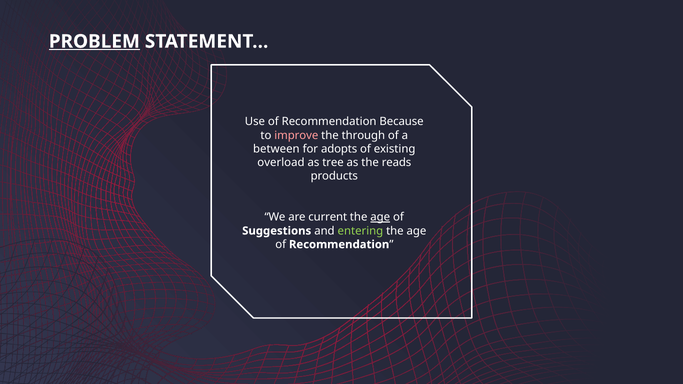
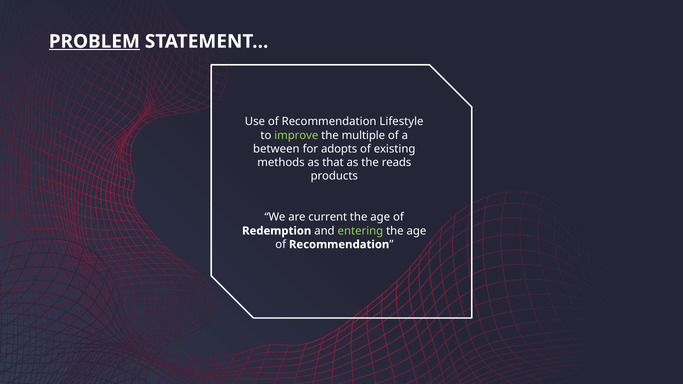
Because: Because -> Lifestyle (401, 122)
improve colour: pink -> light green (296, 135)
through: through -> multiple (363, 135)
overload: overload -> methods (281, 163)
tree: tree -> that (333, 163)
age underline: present -> none (380, 217)
Suggestions: Suggestions -> Redemption (277, 231)
